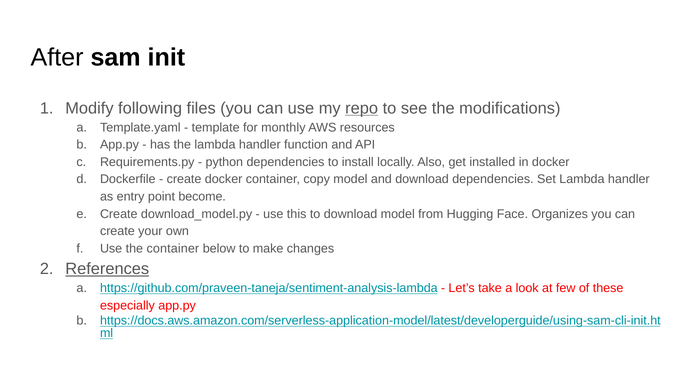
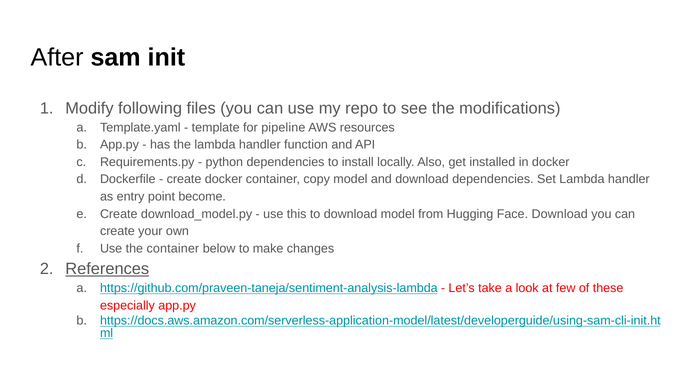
repo underline: present -> none (362, 108)
monthly: monthly -> pipeline (283, 128)
Face Organizes: Organizes -> Download (560, 214)
